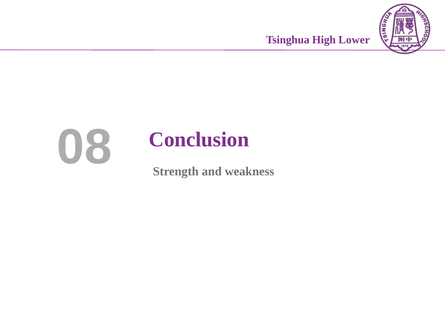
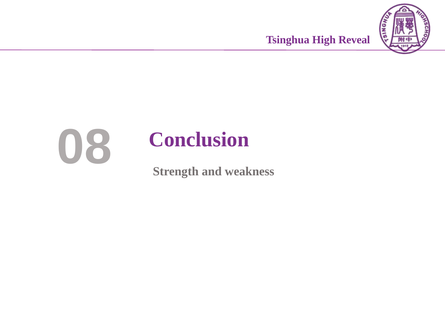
Lower: Lower -> Reveal (354, 40)
